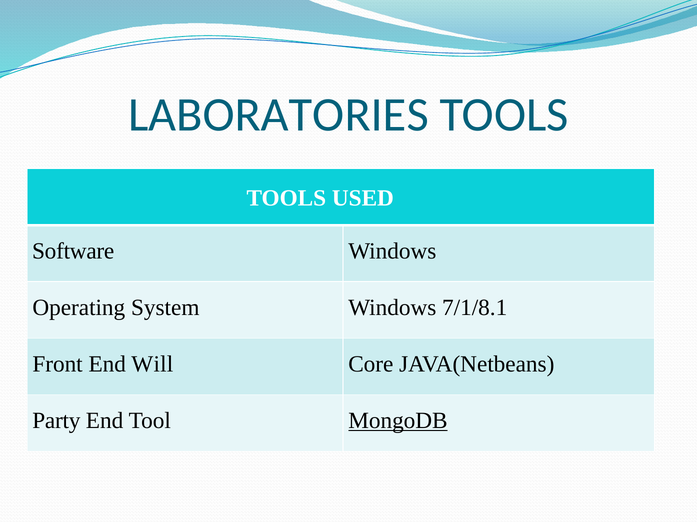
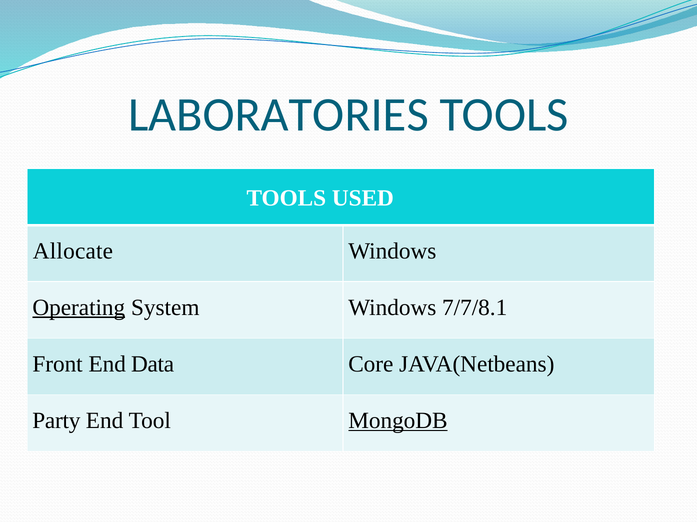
Software: Software -> Allocate (73, 251)
Operating underline: none -> present (79, 308)
7/1/8.1: 7/1/8.1 -> 7/7/8.1 (475, 308)
Will: Will -> Data (153, 365)
